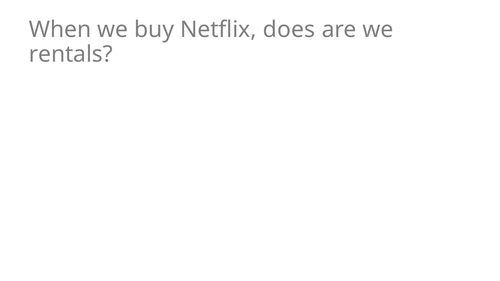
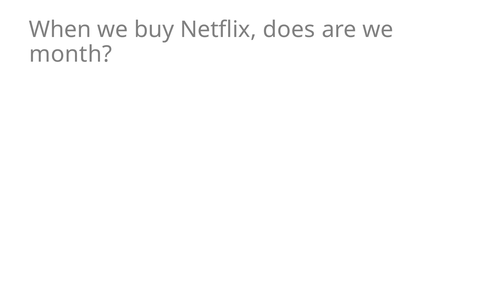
rentals: rentals -> month (71, 54)
